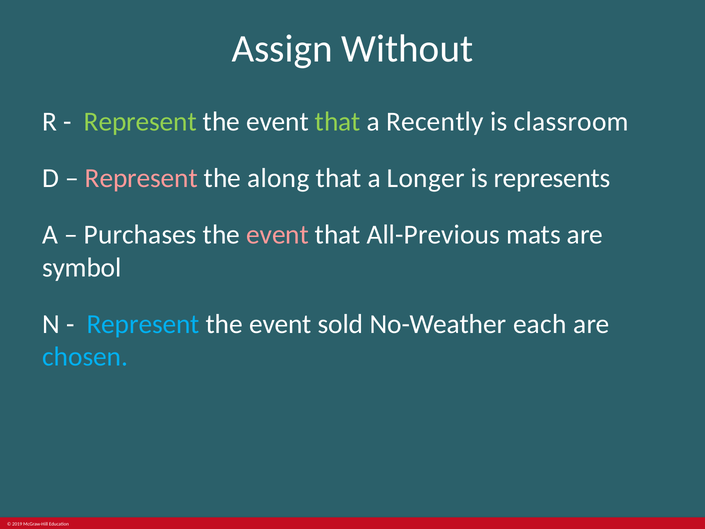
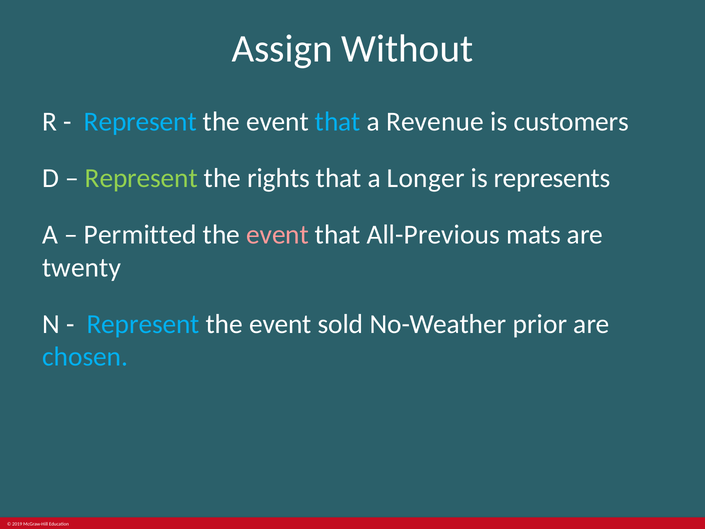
Represent colour: light green -> light blue (140, 122)
that colour: light green -> light blue (338, 122)
Recently: Recently -> Revenue (435, 122)
classroom: classroom -> customers (571, 122)
Represent colour: pink -> light green (141, 178)
along: along -> rights (279, 178)
Purchases: Purchases -> Permitted (140, 235)
symbol: symbol -> twenty (82, 267)
each: each -> prior (540, 324)
